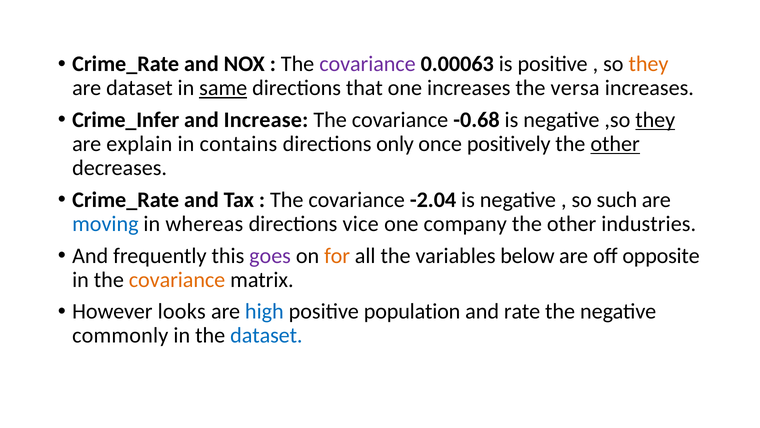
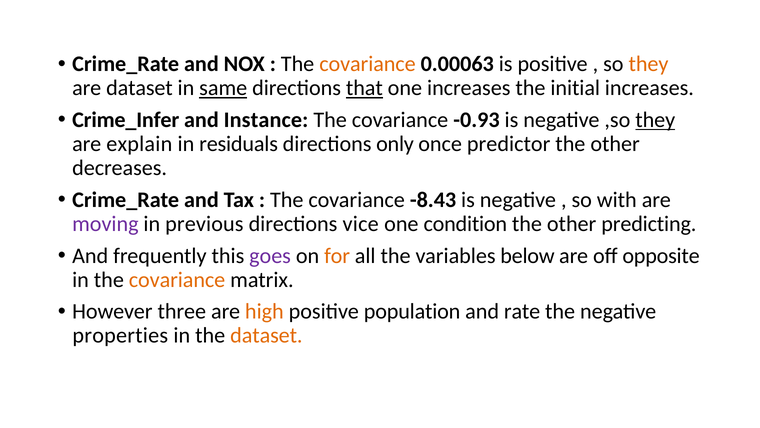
covariance colour: purple -> orange (367, 64)
that underline: none -> present (364, 88)
versa: versa -> initial (575, 88)
Increase: Increase -> Instance (266, 120)
-0.68: -0.68 -> -0.93 (476, 120)
contains: contains -> residuals (239, 144)
positively: positively -> predictor (509, 144)
other underline: present -> none (615, 144)
-2.04: -2.04 -> -8.43 (433, 200)
such: such -> with (617, 200)
moving colour: blue -> purple (105, 224)
whereas: whereas -> previous (204, 224)
company: company -> condition (465, 224)
industries: industries -> predicting (649, 224)
looks: looks -> three (182, 311)
high colour: blue -> orange (264, 311)
commonly: commonly -> properties (120, 335)
dataset colour: blue -> orange (266, 335)
